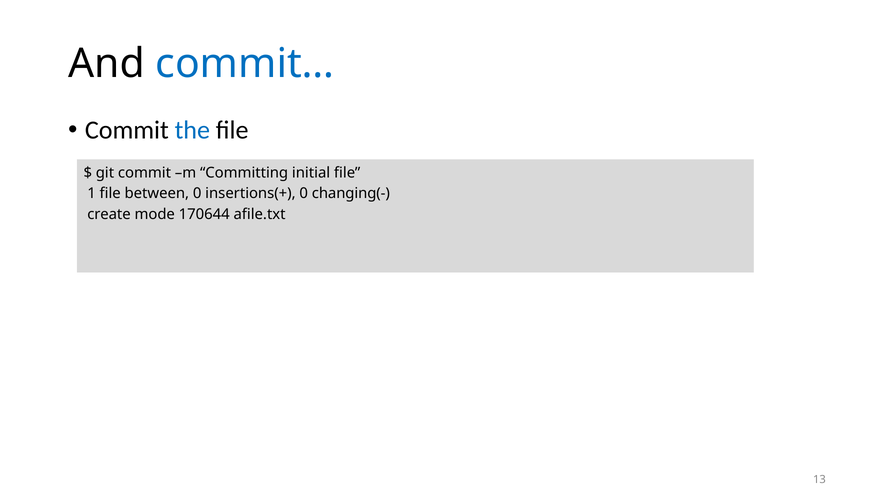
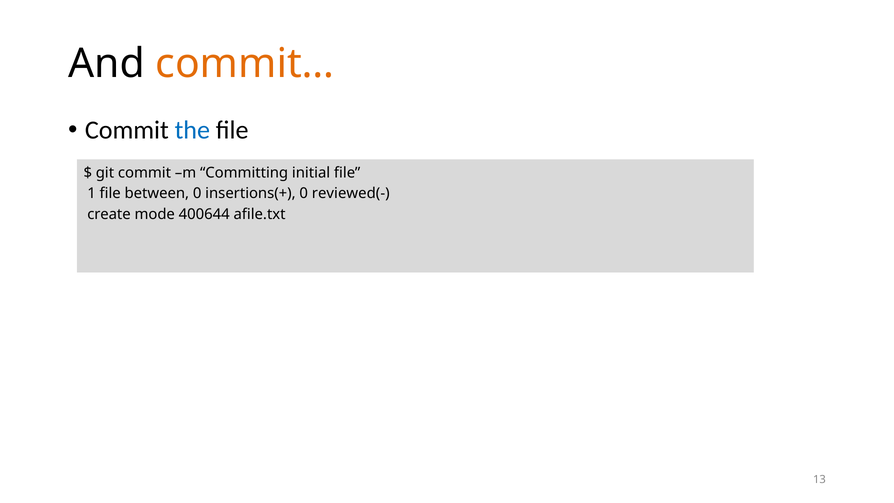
commit… colour: blue -> orange (245, 64)
changing(-: changing(- -> reviewed(- (351, 193)
170644: 170644 -> 400644 (204, 214)
